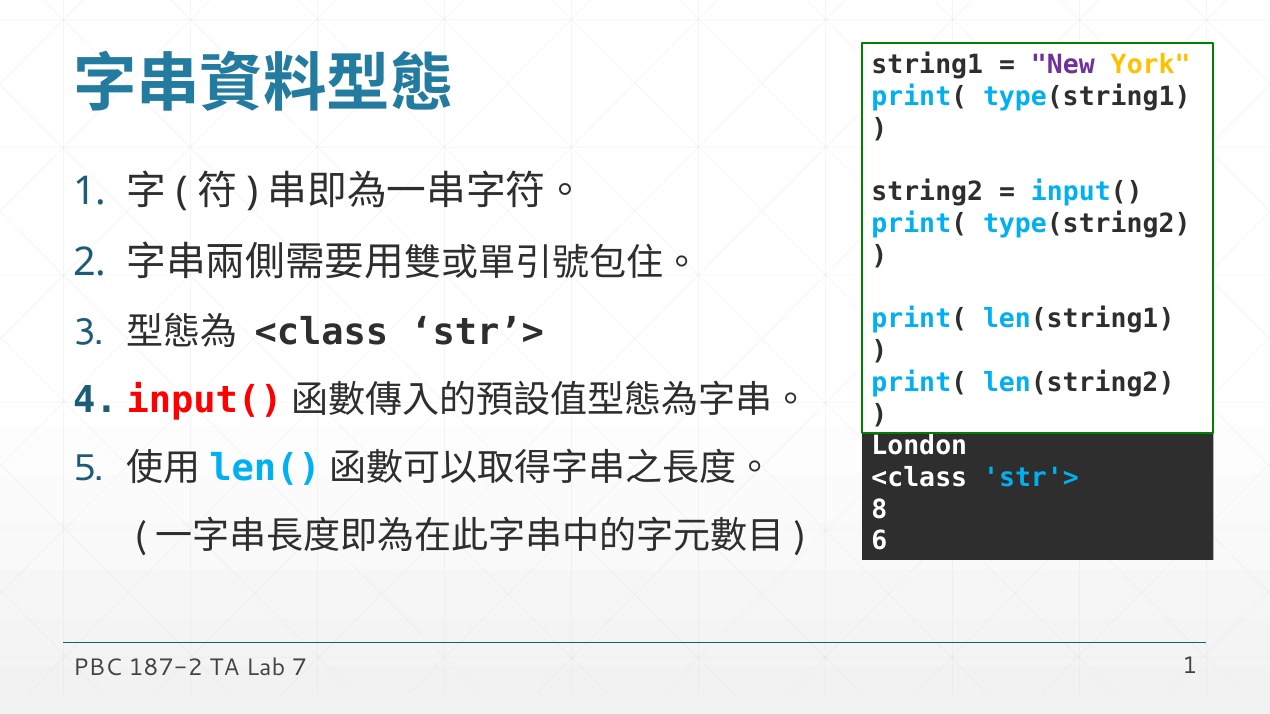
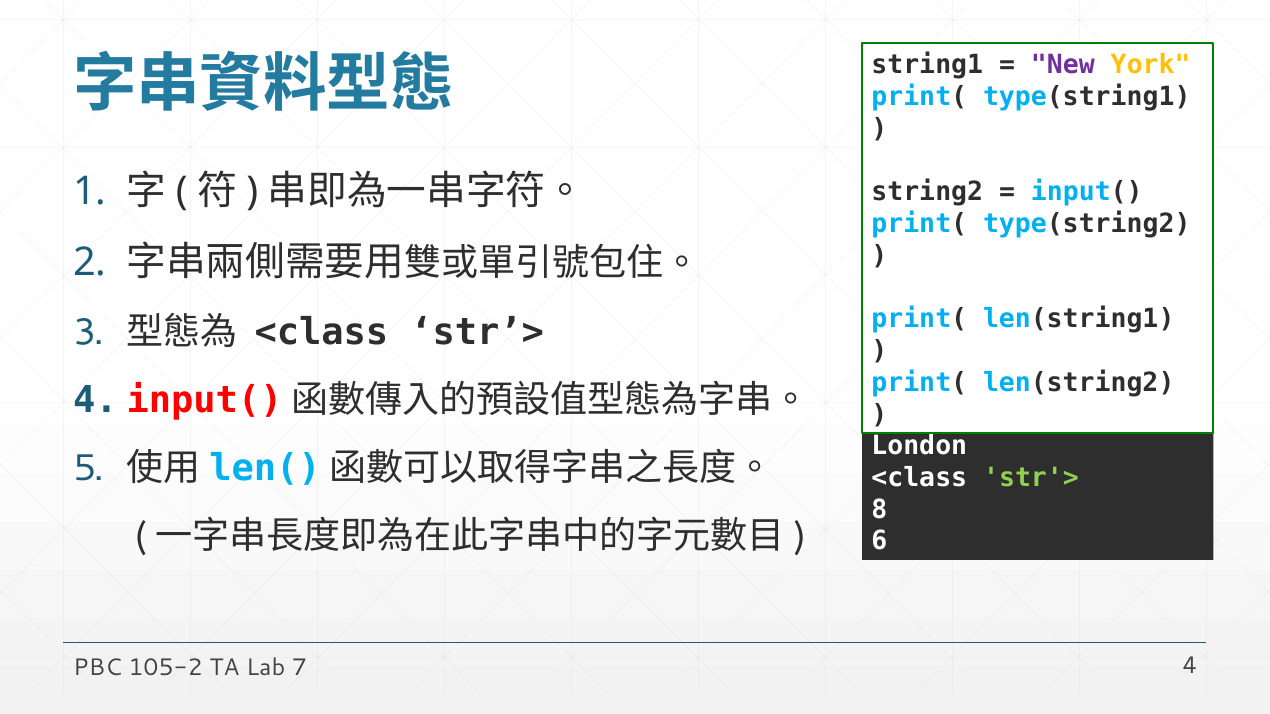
str'> colour: light blue -> light green (1031, 478)
187-2: 187-2 -> 105-2 (166, 668)
7 1: 1 -> 4 (1190, 666)
